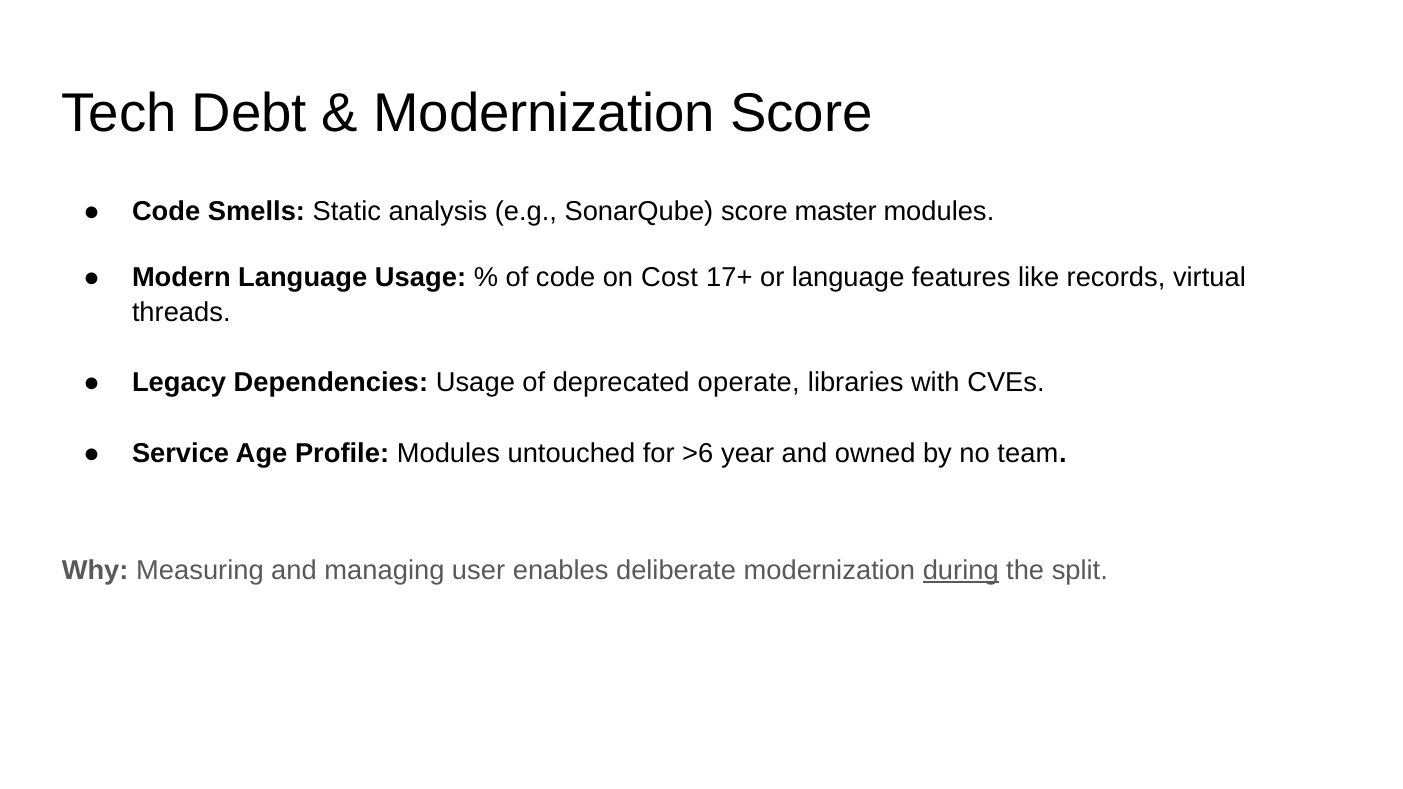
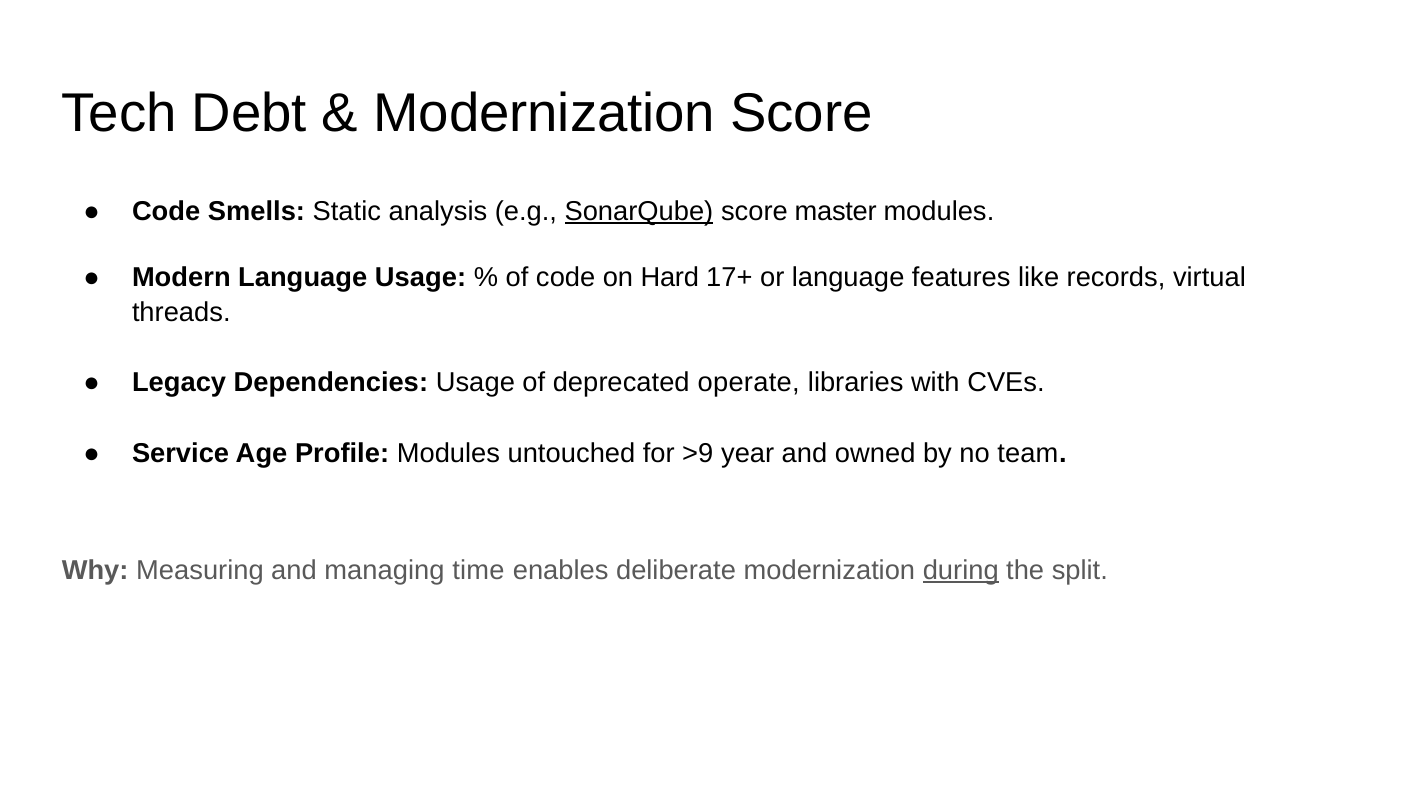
SonarQube underline: none -> present (639, 211)
Cost: Cost -> Hard (670, 277)
>6: >6 -> >9 (698, 453)
user: user -> time (478, 571)
